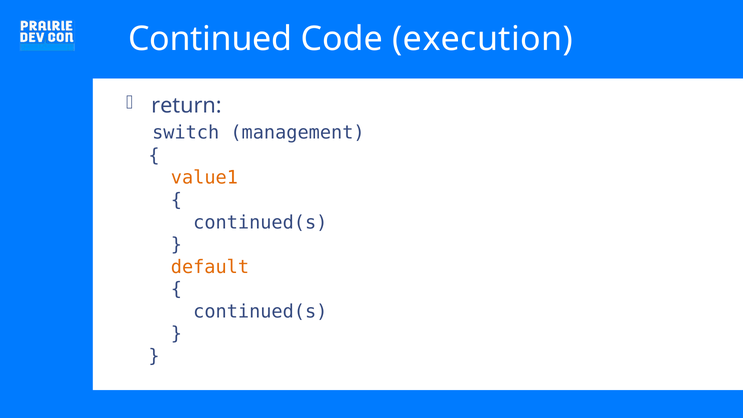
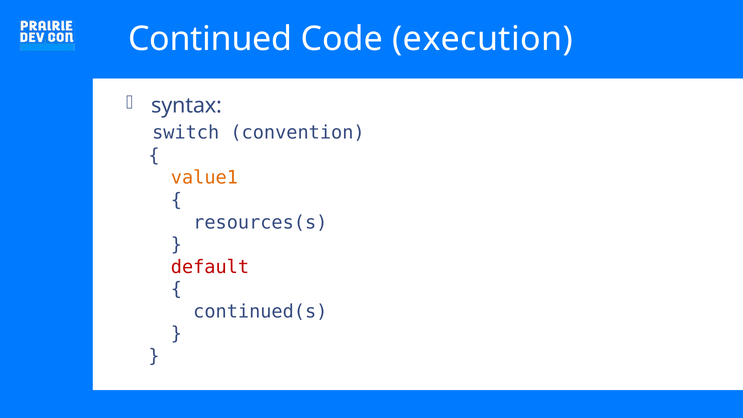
return: return -> syntax (187, 106)
management: management -> convention (298, 133)
continued(s: continued(s -> resources(s (260, 222)
default colour: orange -> red (210, 267)
